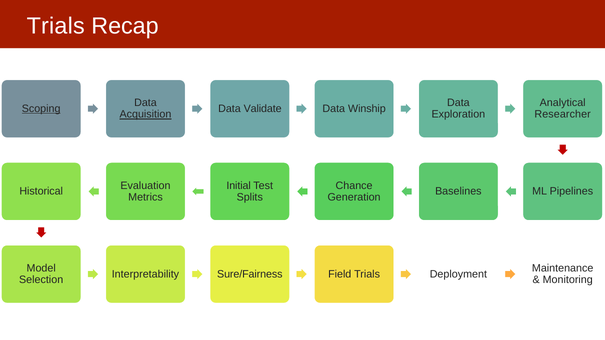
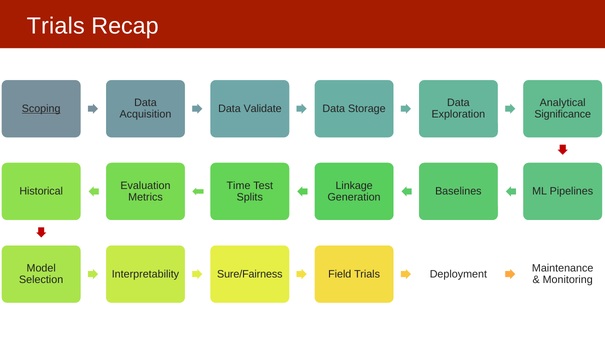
Winship: Winship -> Storage (367, 109)
Acquisition underline: present -> none (145, 115)
Researcher: Researcher -> Significance (563, 115)
Initial: Initial -> Time (239, 186)
Chance: Chance -> Linkage (354, 186)
